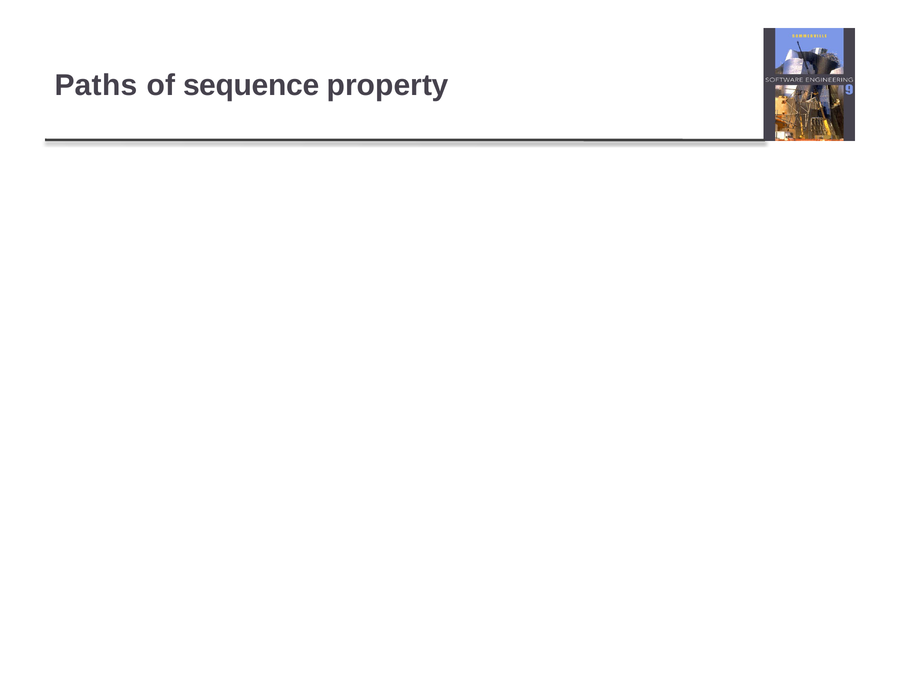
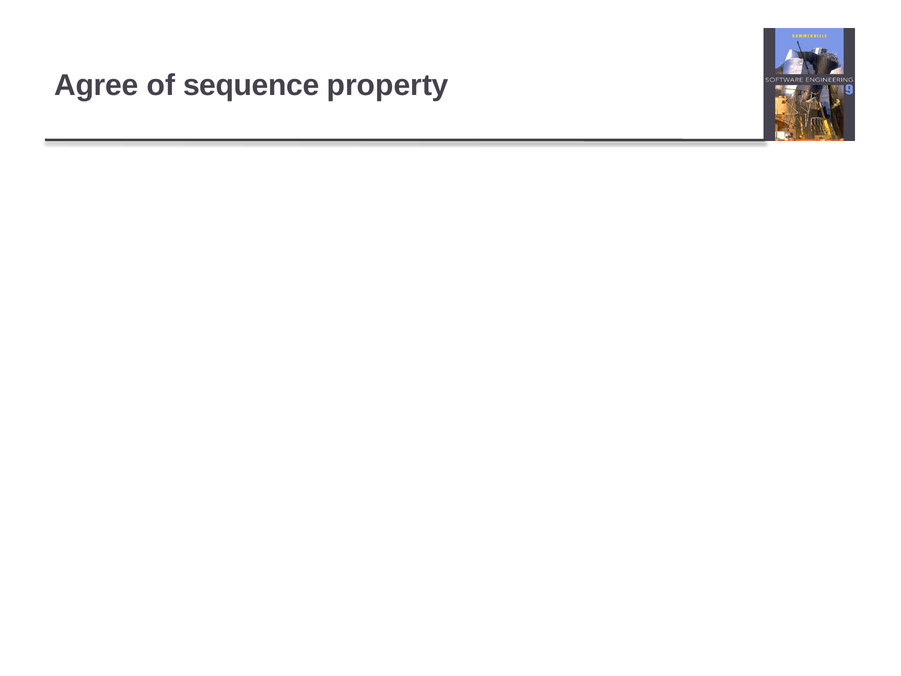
Paths: Paths -> Agree (96, 85)
